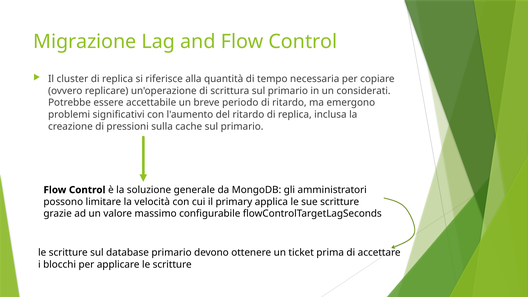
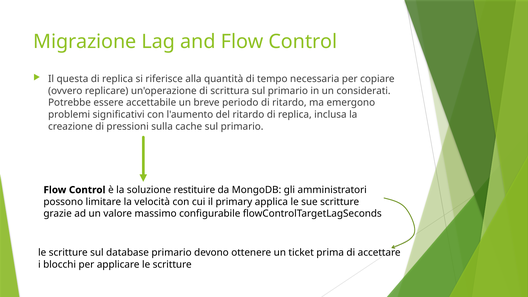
cluster: cluster -> questa (72, 79)
generale: generale -> restituire (194, 190)
